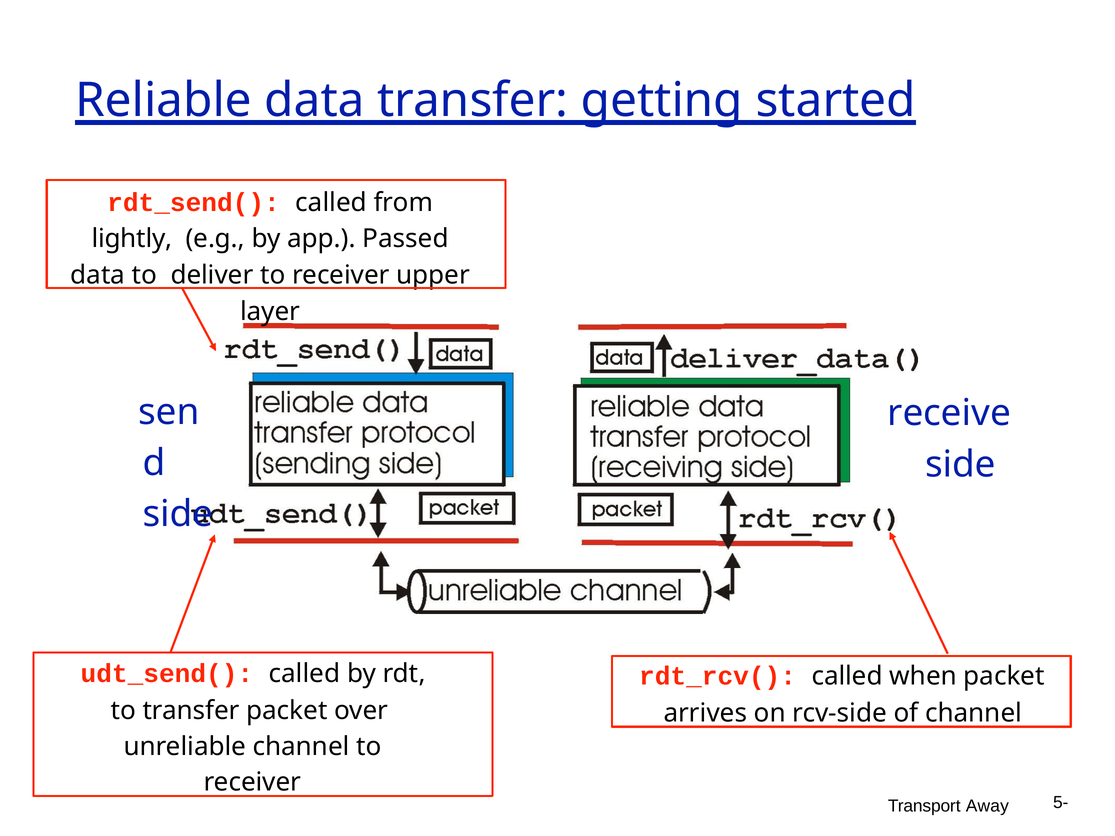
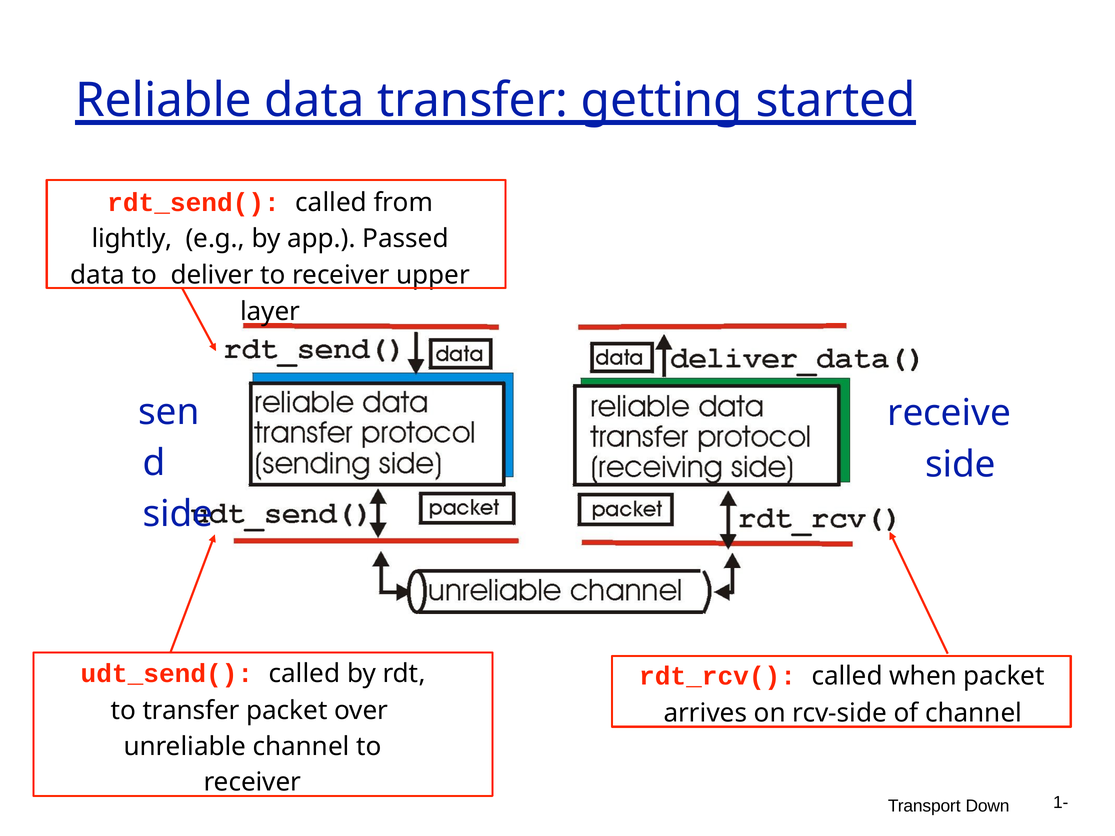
5-: 5- -> 1- (1061, 803)
Away: Away -> Down (988, 806)
